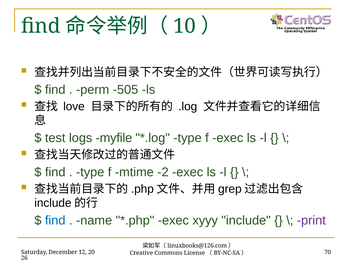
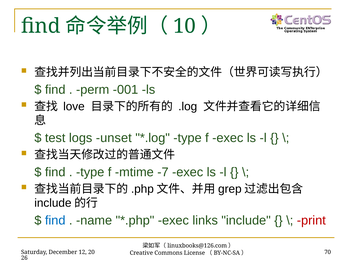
-505: -505 -> -001 (126, 90)
myfile: myfile -> unset (114, 138)
-2: -2 -> -7 (163, 172)
xyyy: xyyy -> links (205, 220)
print colour: purple -> red (311, 220)
